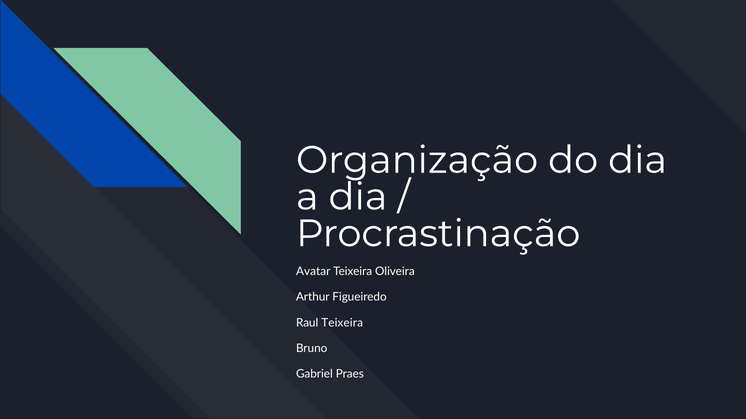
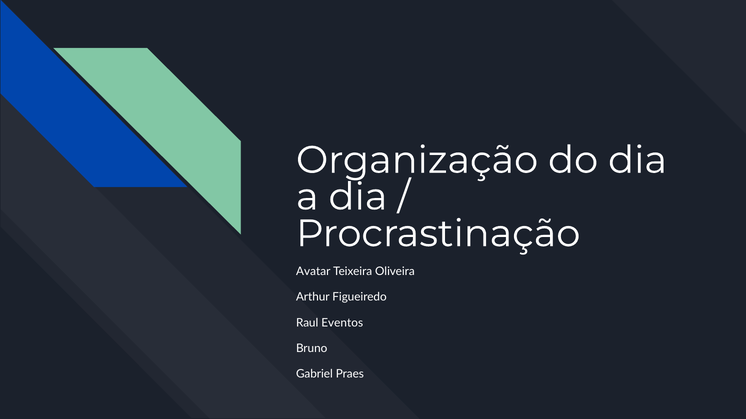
Raul Teixeira: Teixeira -> Eventos (342, 323)
